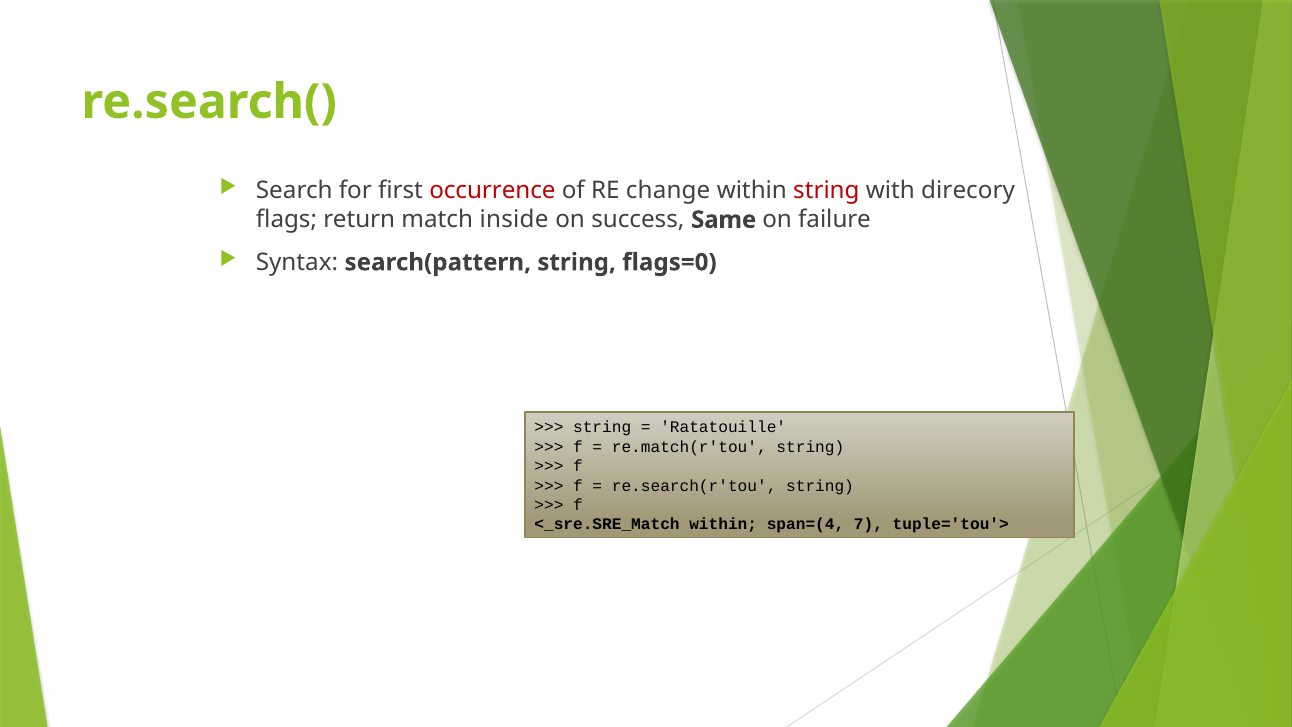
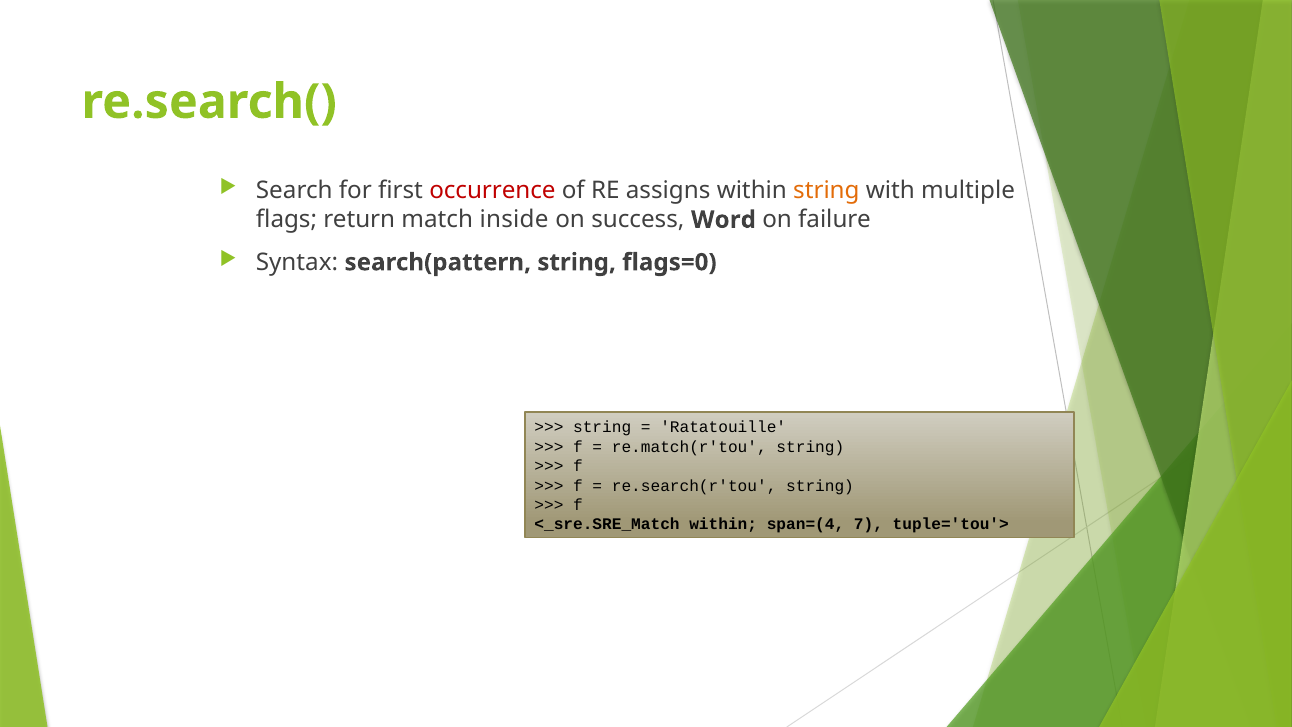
change: change -> assigns (668, 191)
string colour: red -> orange (826, 191)
direcory: direcory -> multiple (968, 191)
Same: Same -> Word (724, 220)
